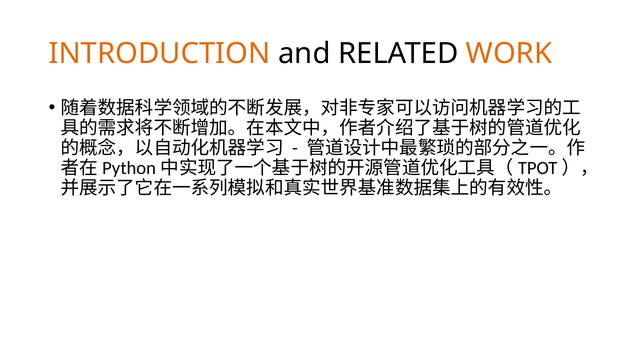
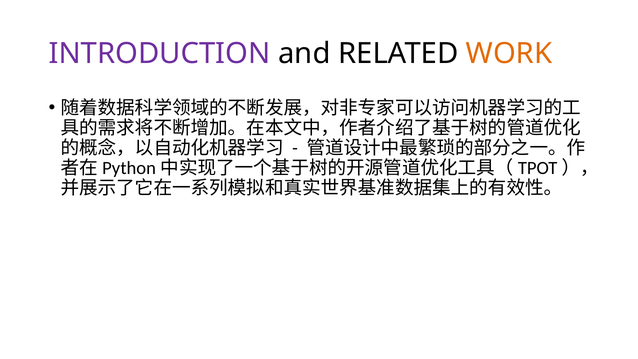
INTRODUCTION colour: orange -> purple (160, 54)
